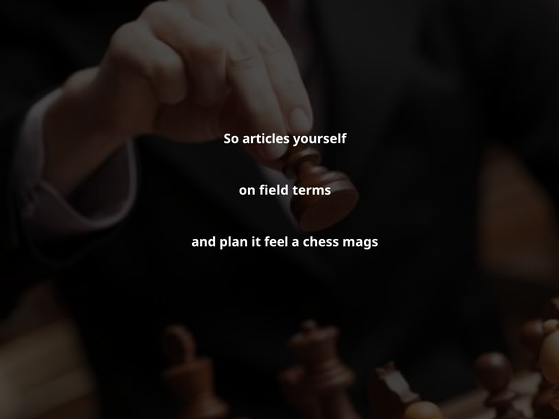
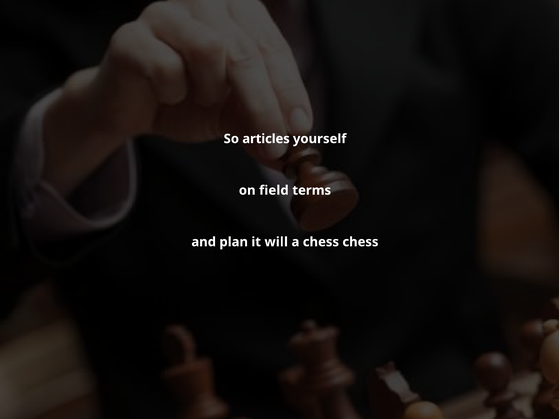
feel: feel -> will (276, 242)
chess mags: mags -> chess (360, 242)
